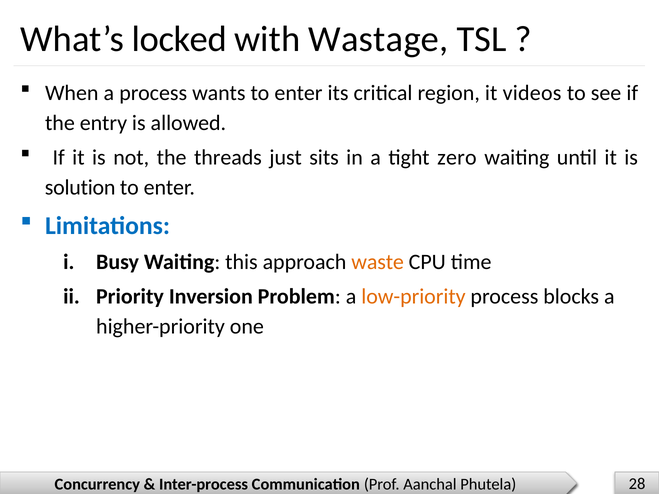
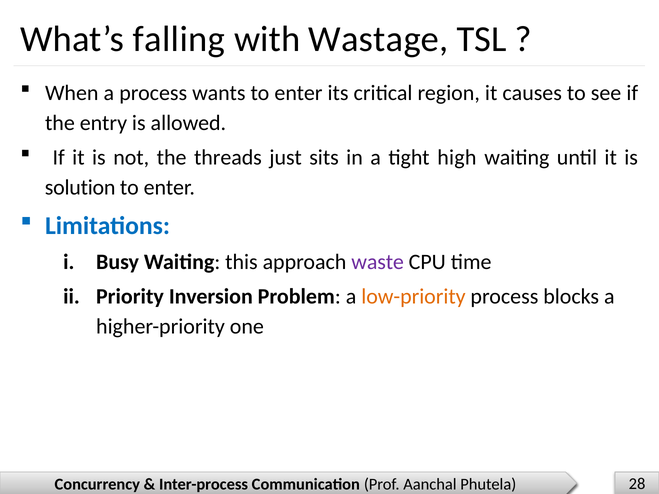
locked: locked -> falling (179, 39)
videos: videos -> causes (532, 93)
zero: zero -> high (457, 158)
waste colour: orange -> purple (378, 262)
